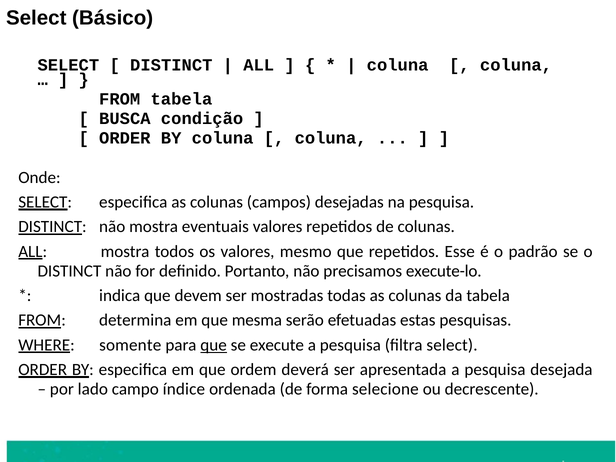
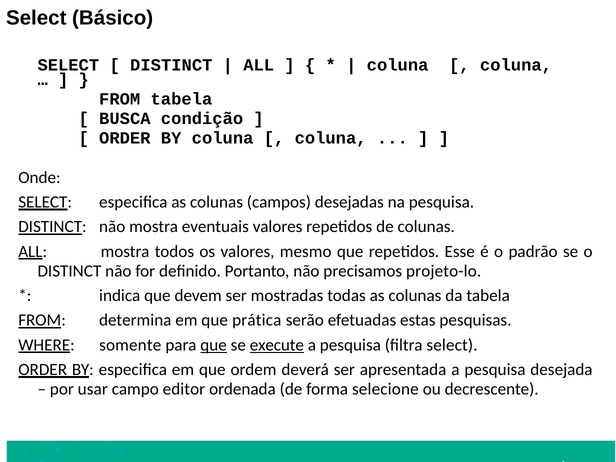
execute-lo: execute-lo -> projeto-lo (444, 271)
mesma: mesma -> prática (257, 320)
execute underline: none -> present (277, 345)
lado: lado -> usar (93, 389)
índice: índice -> editor (184, 389)
